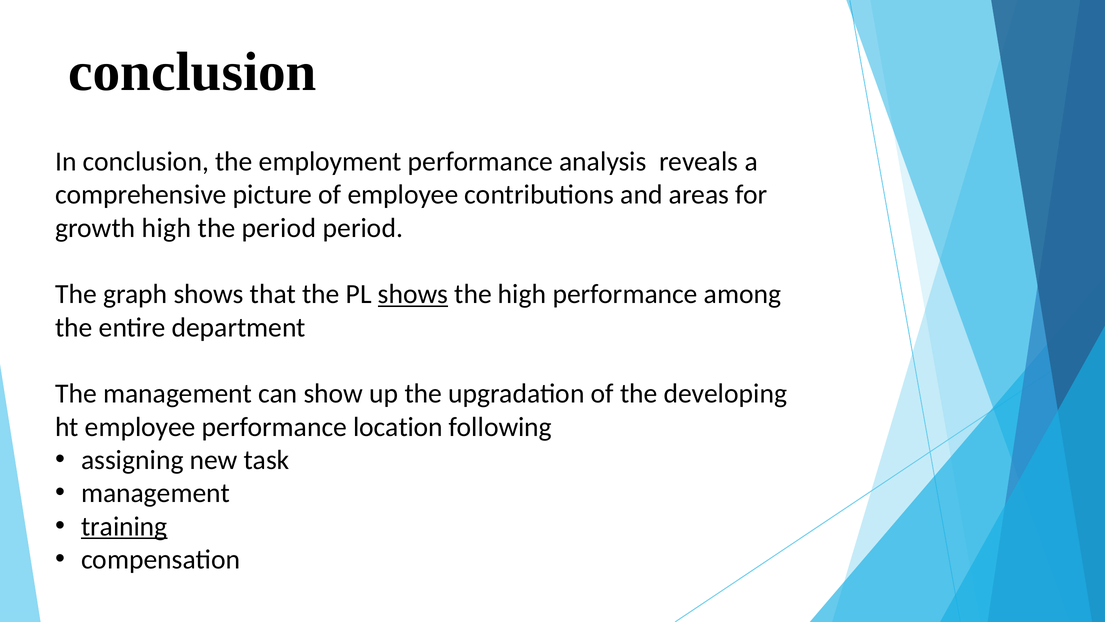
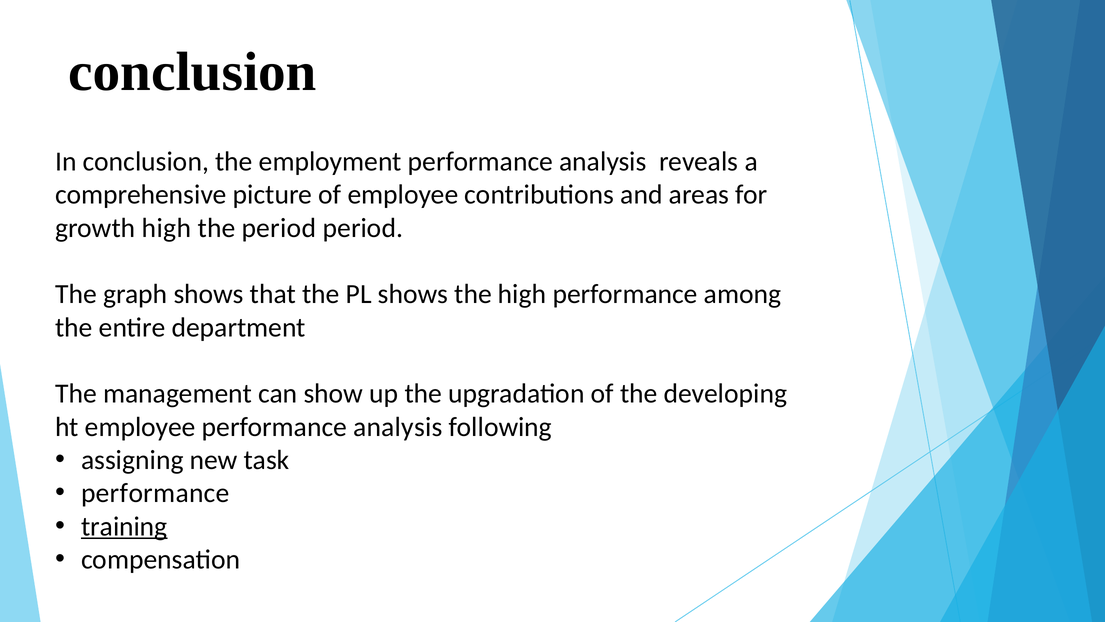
shows underline: present -> none (413, 294)
employee performance location: location -> analysis (398, 427)
management: management -> performance (155, 493)
